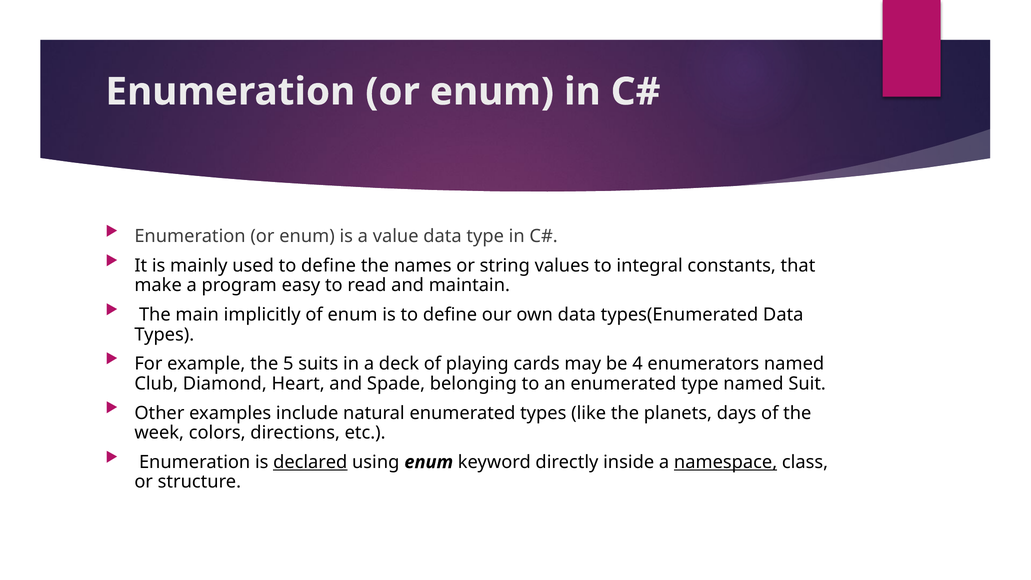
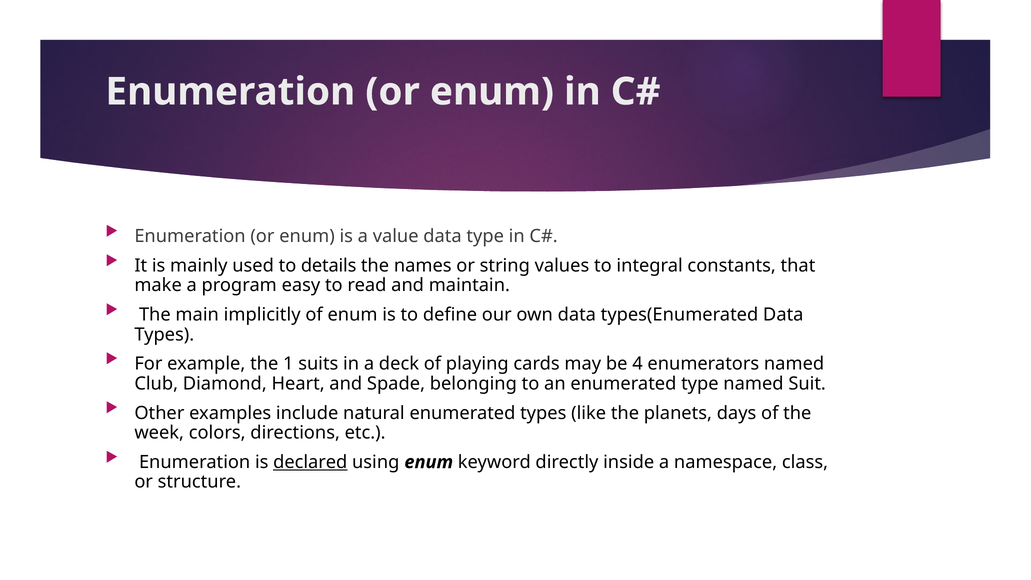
used to define: define -> details (329, 266)
5: 5 -> 1 (288, 364)
namespace underline: present -> none (726, 462)
